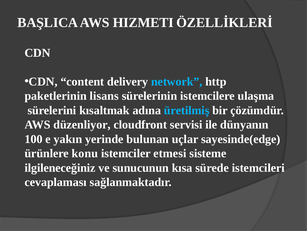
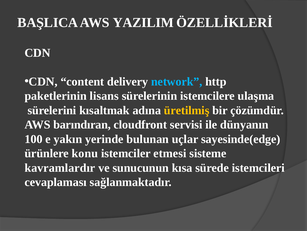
HIZMETI: HIZMETI -> YAZILIM (143, 23)
üretilmiş colour: light blue -> yellow (187, 110)
düzenliyor: düzenliyor -> barındıran (82, 124)
ilgileneceğiniz: ilgileneceğiniz -> kavramlardır (60, 167)
